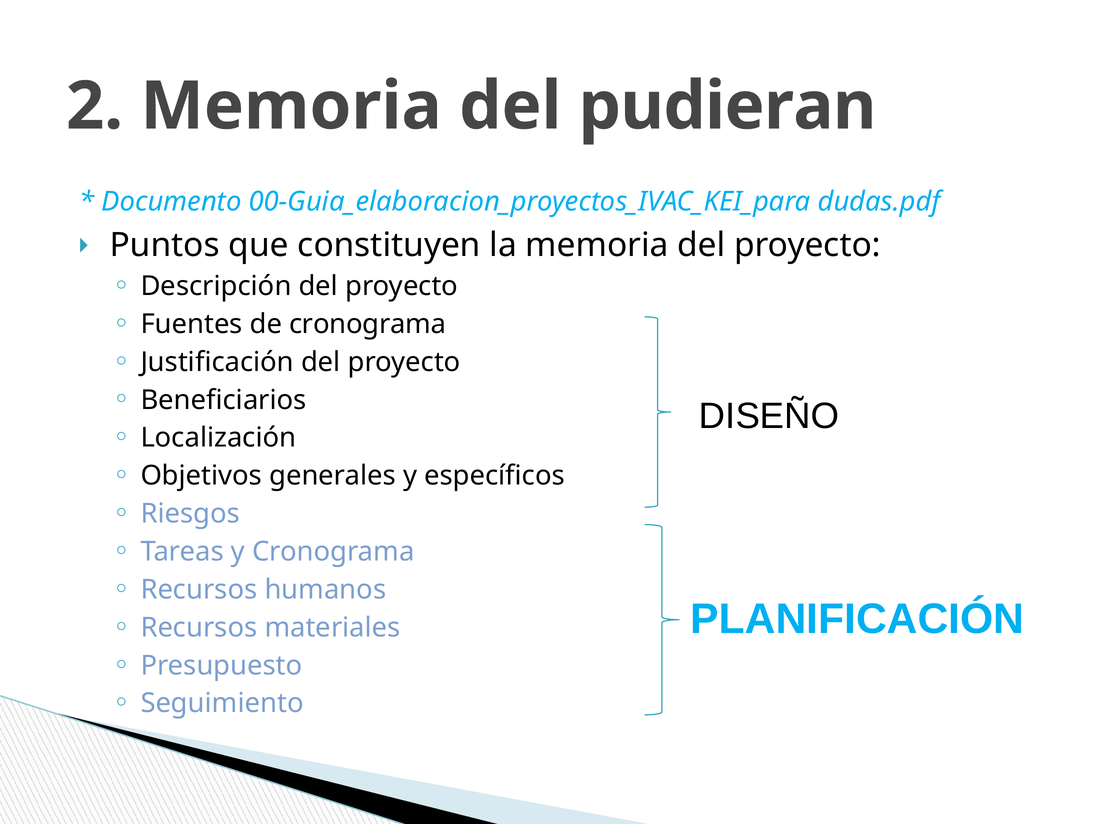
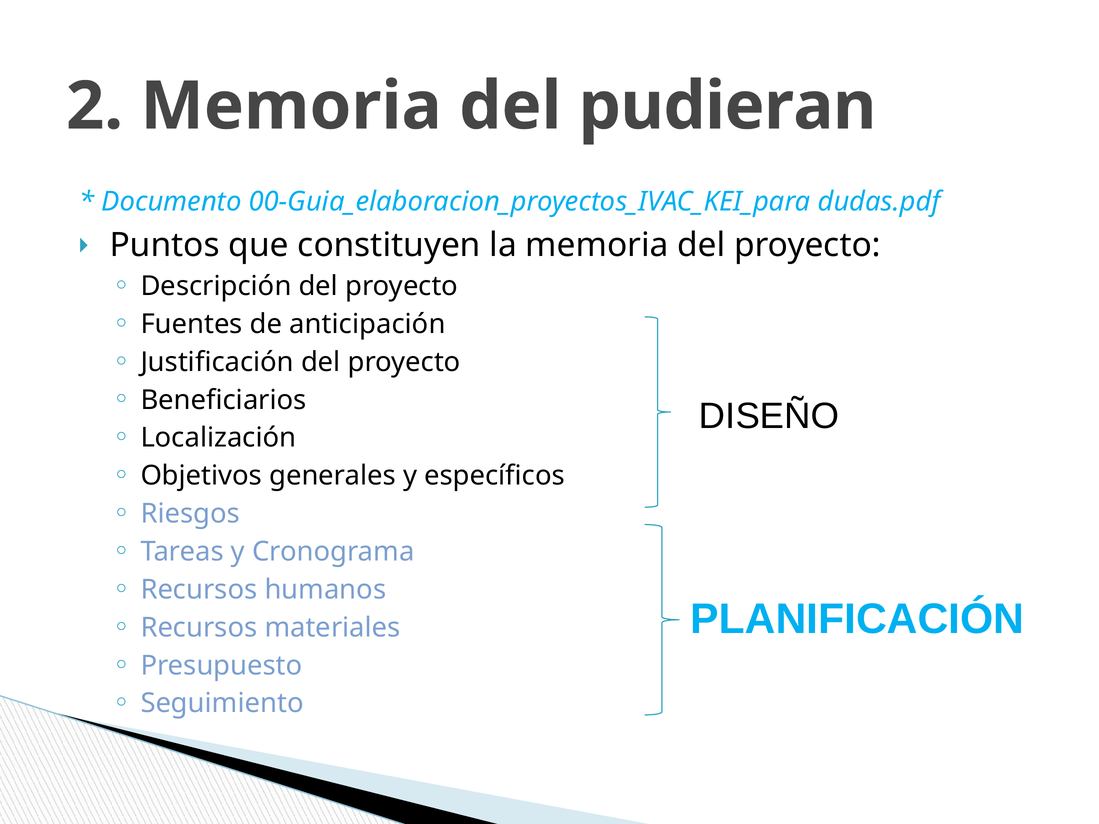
de cronograma: cronograma -> anticipación (367, 324)
